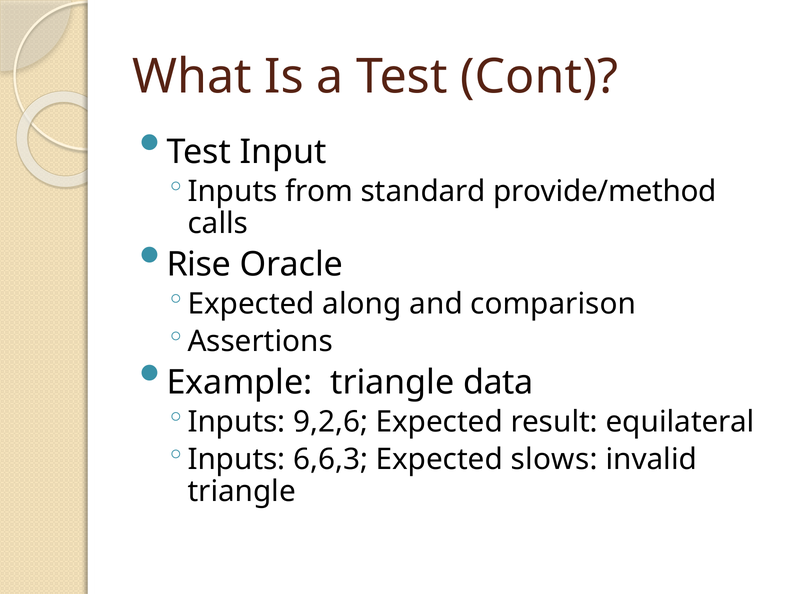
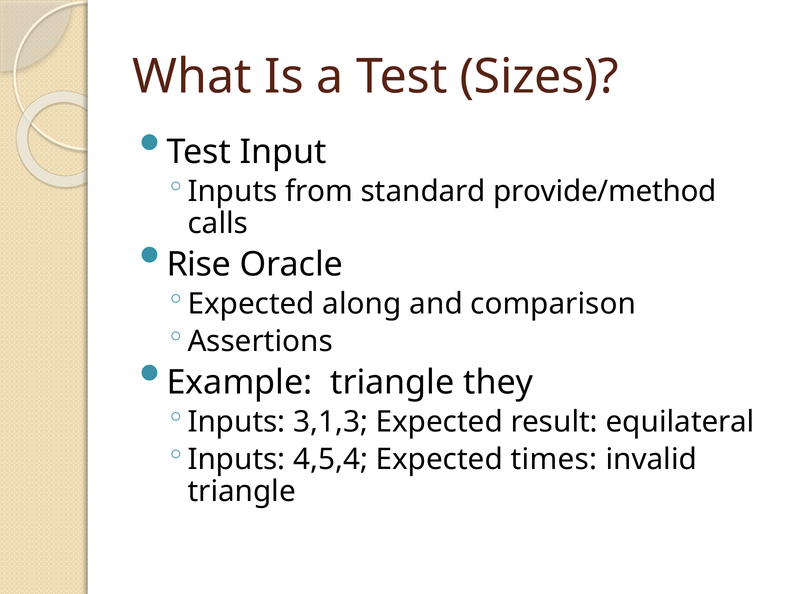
Cont: Cont -> Sizes (539, 77)
data: data -> they (498, 382)
9,2,6: 9,2,6 -> 3,1,3 (331, 422)
6,6,3: 6,6,3 -> 4,5,4 (331, 459)
slows: slows -> times (554, 459)
